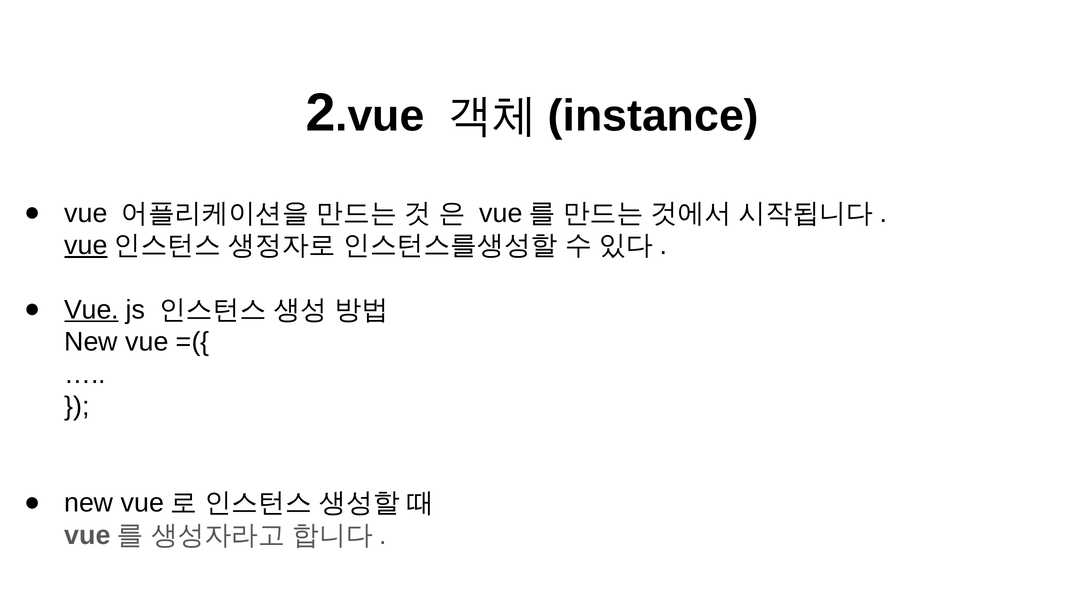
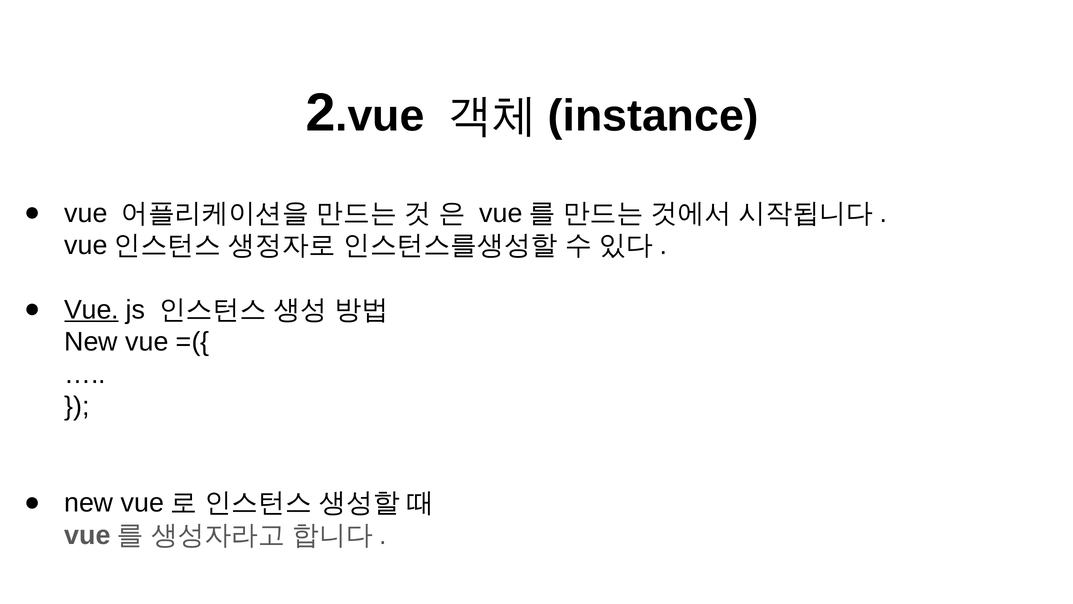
vue underline: present -> none (86, 245)
